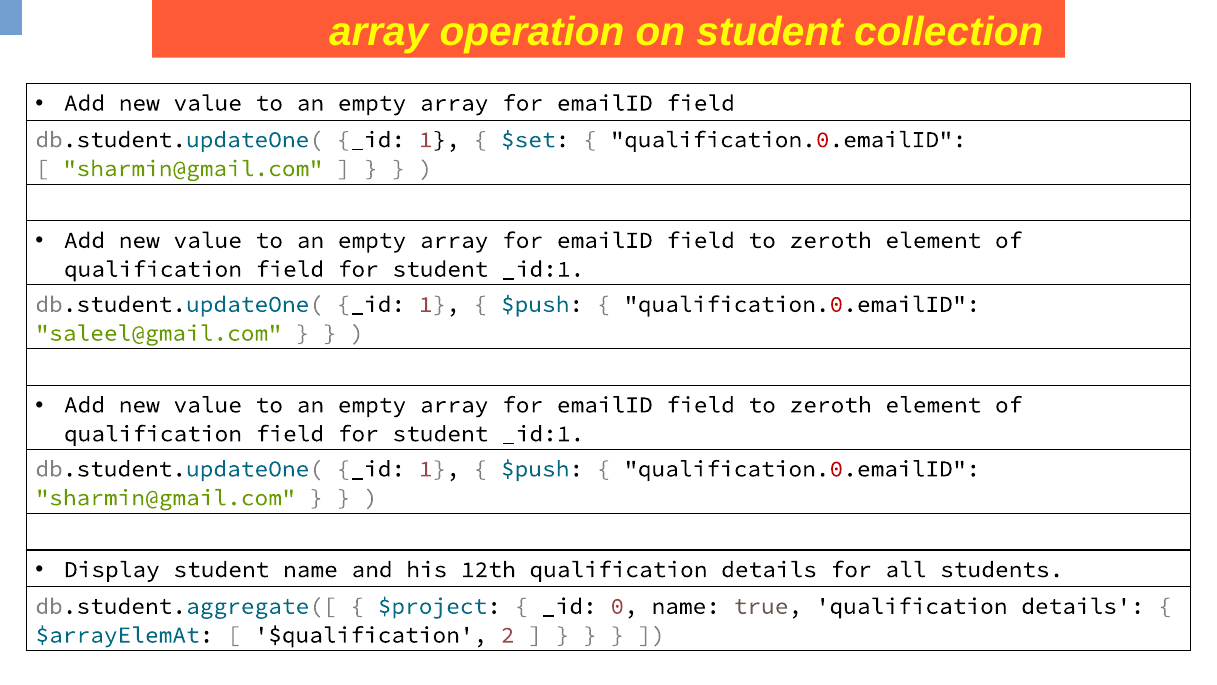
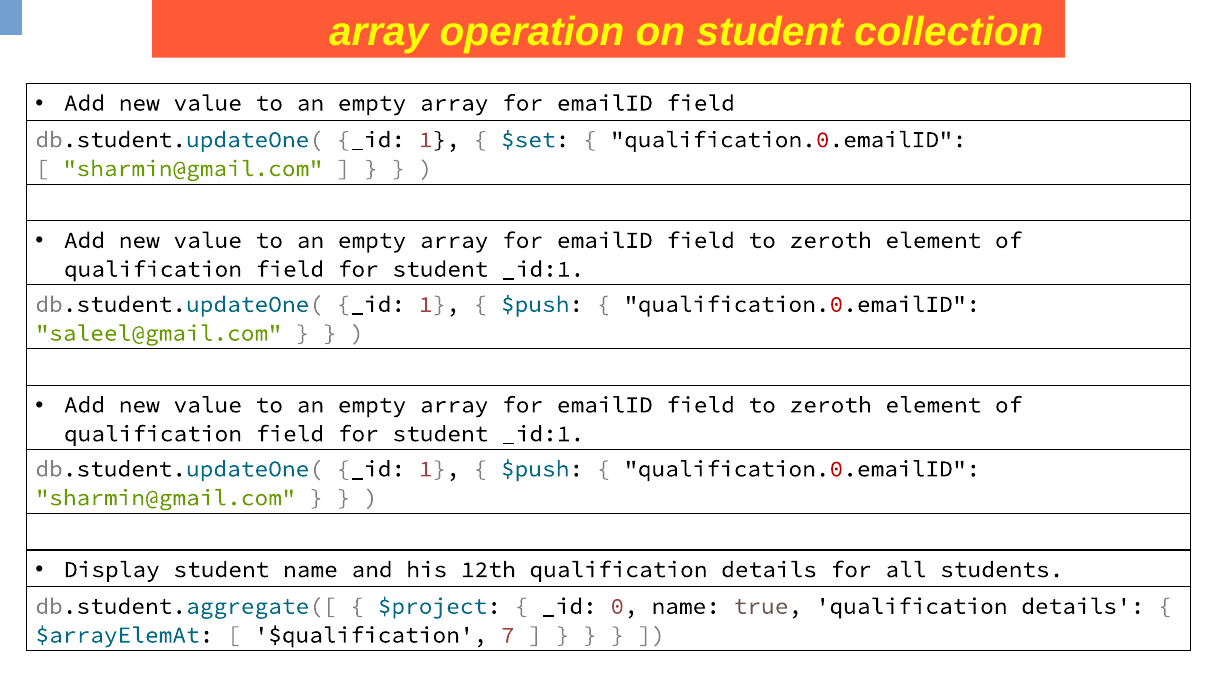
2: 2 -> 7 (508, 635)
